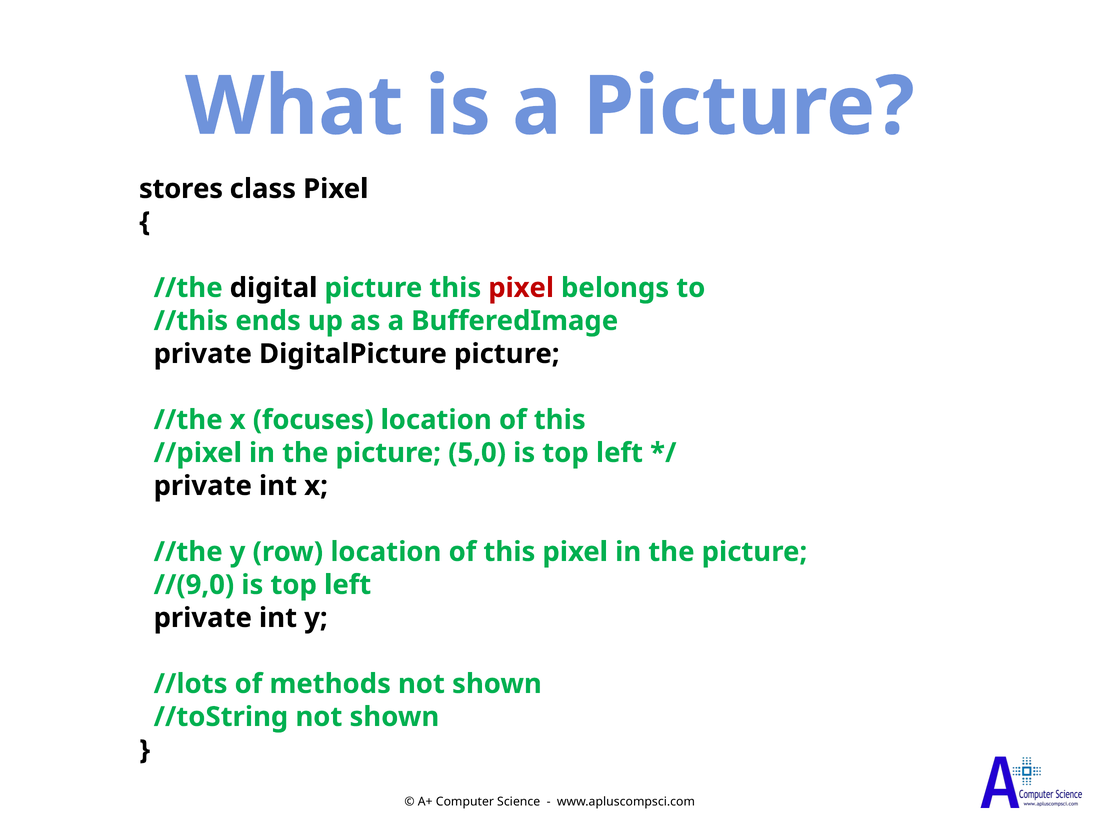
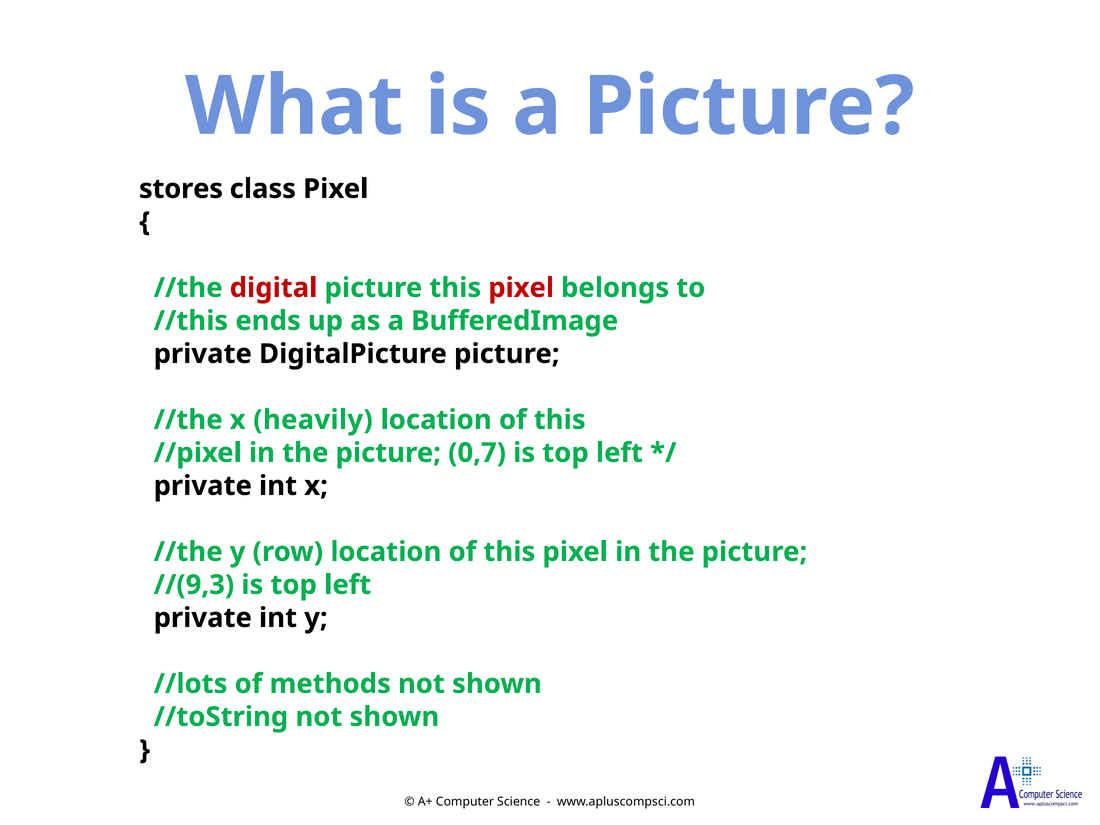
digital colour: black -> red (274, 288)
focuses: focuses -> heavily (313, 420)
5,0: 5,0 -> 0,7 (477, 453)
//(9,0: //(9,0 -> //(9,3 (194, 585)
